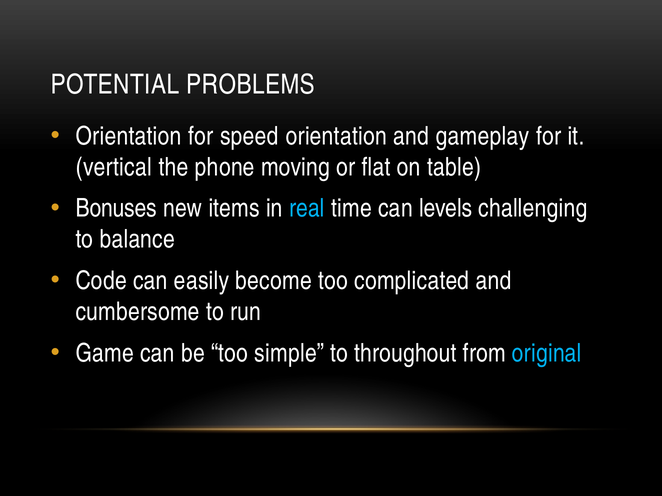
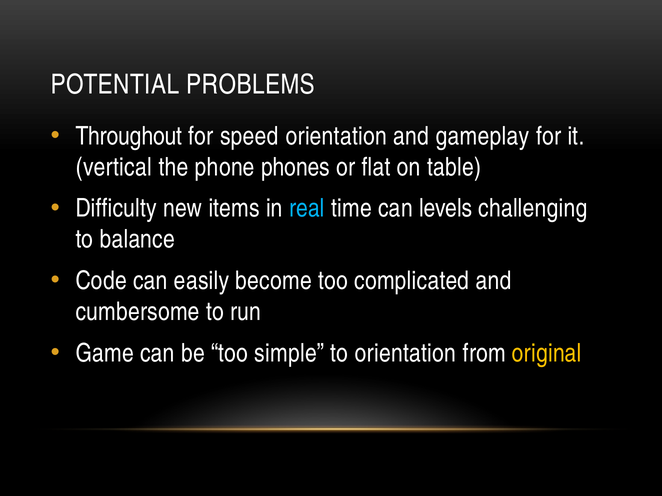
Orientation: Orientation -> Throughout (129, 136)
moving: moving -> phones (296, 167)
Bonuses: Bonuses -> Difficulty (116, 209)
to throughout: throughout -> orientation (405, 353)
original colour: light blue -> yellow (547, 353)
